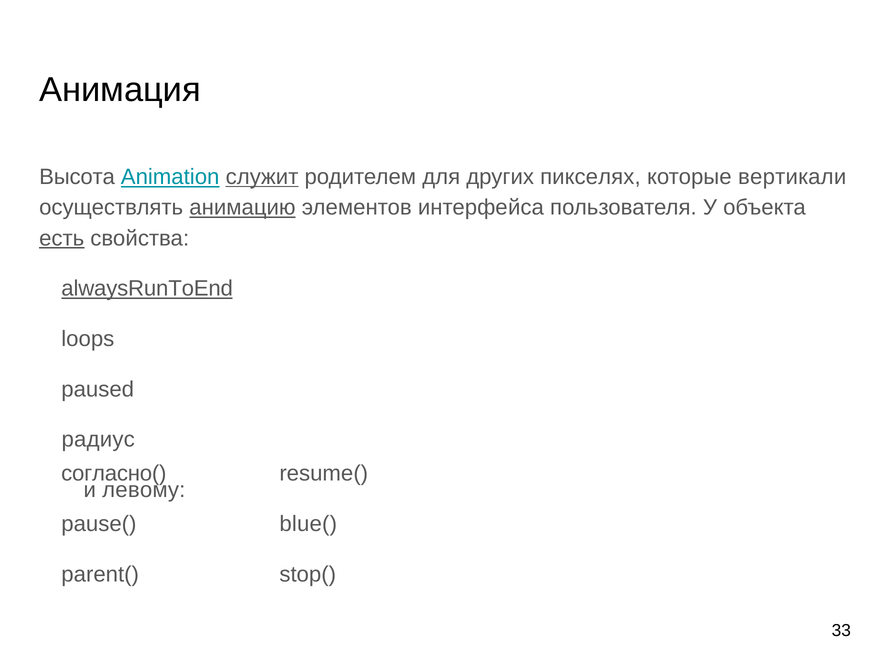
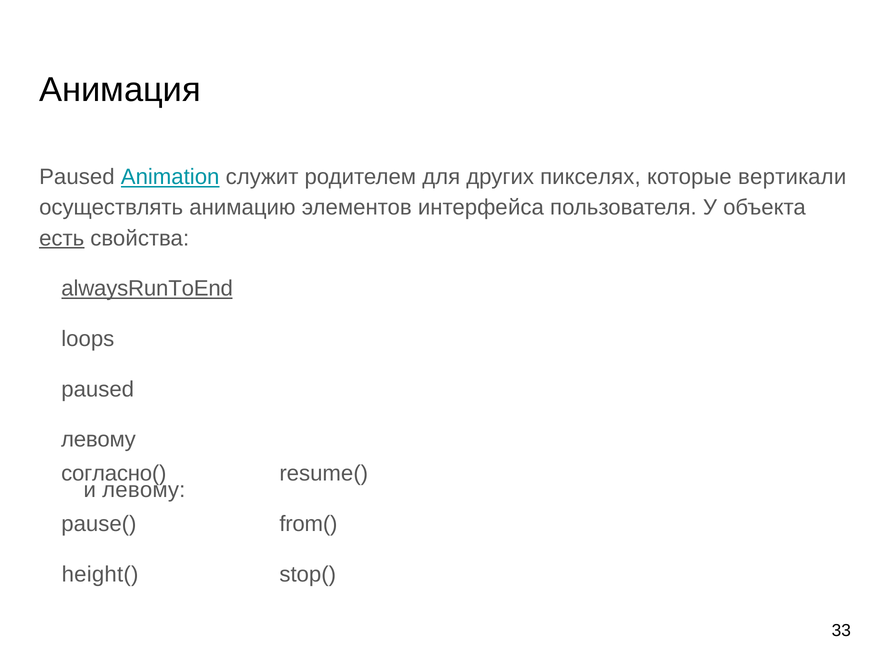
Высота: Высота -> Paused (77, 177)
служит underline: present -> none (262, 177)
анимацию underline: present -> none (242, 208)
радиус: радиус -> левому (98, 440)
blue(: blue( -> from( (308, 524)
parent(: parent( -> height( (100, 574)
